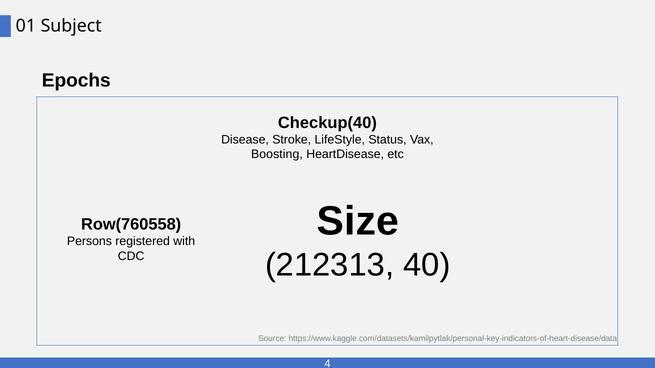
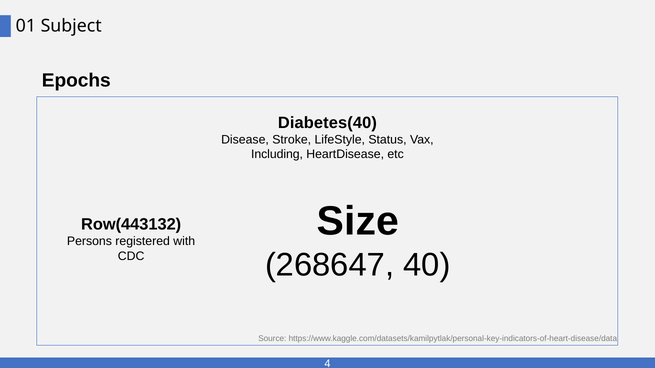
Checkup(40: Checkup(40 -> Diabetes(40 (327, 123)
Boosting: Boosting -> Including (277, 155)
Row(760558: Row(760558 -> Row(443132 (131, 225)
212313: 212313 -> 268647 (330, 265)
